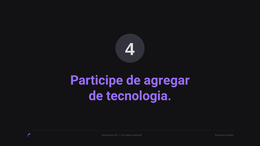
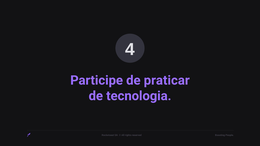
agregar: agregar -> praticar (167, 80)
